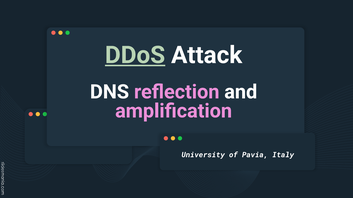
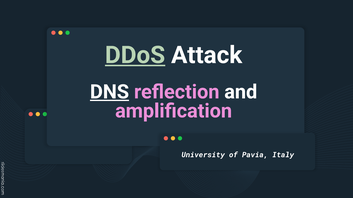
DNS underline: none -> present (110, 92)
